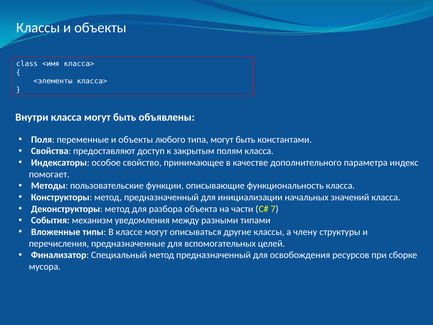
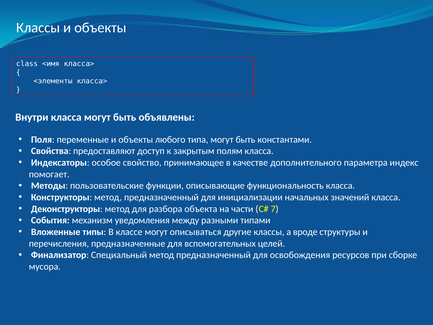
члену: члену -> вроде (305, 232)
